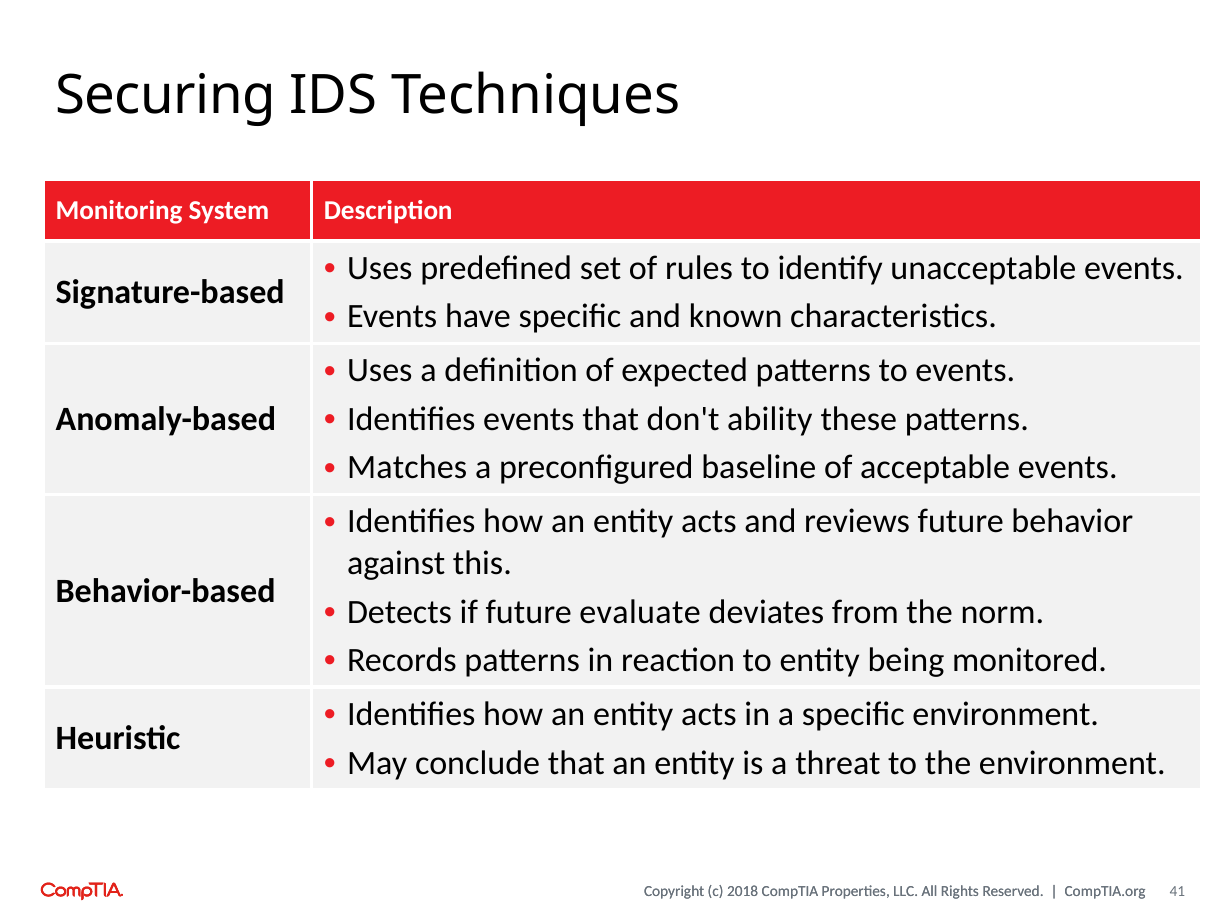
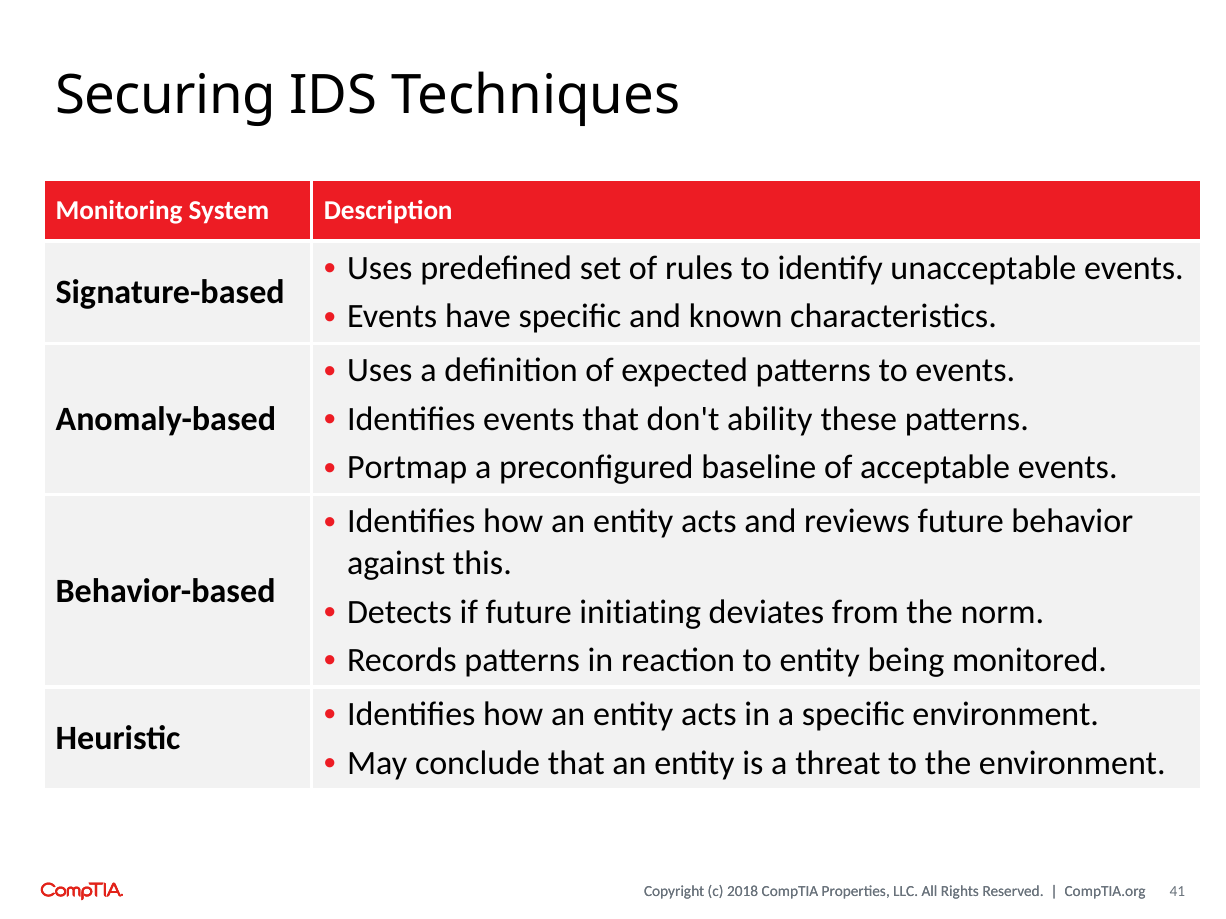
Matches: Matches -> Portmap (407, 468)
evaluate: evaluate -> initiating (640, 612)
